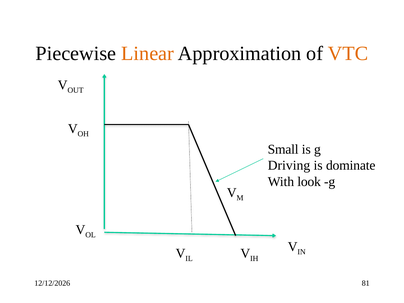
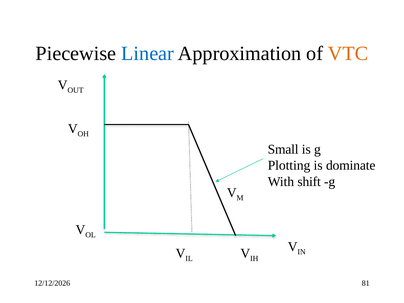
Linear colour: orange -> blue (148, 54)
Driving: Driving -> Plotting (289, 165)
look: look -> shift (309, 182)
